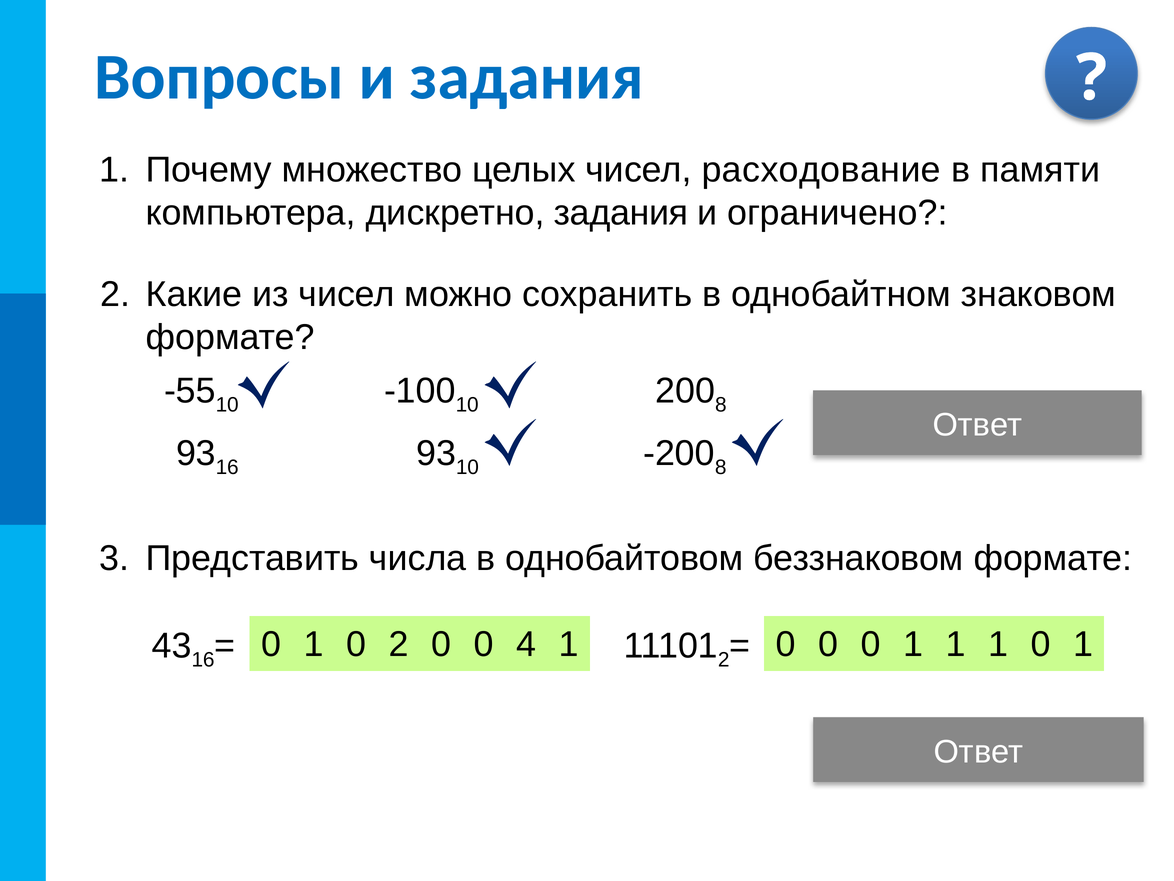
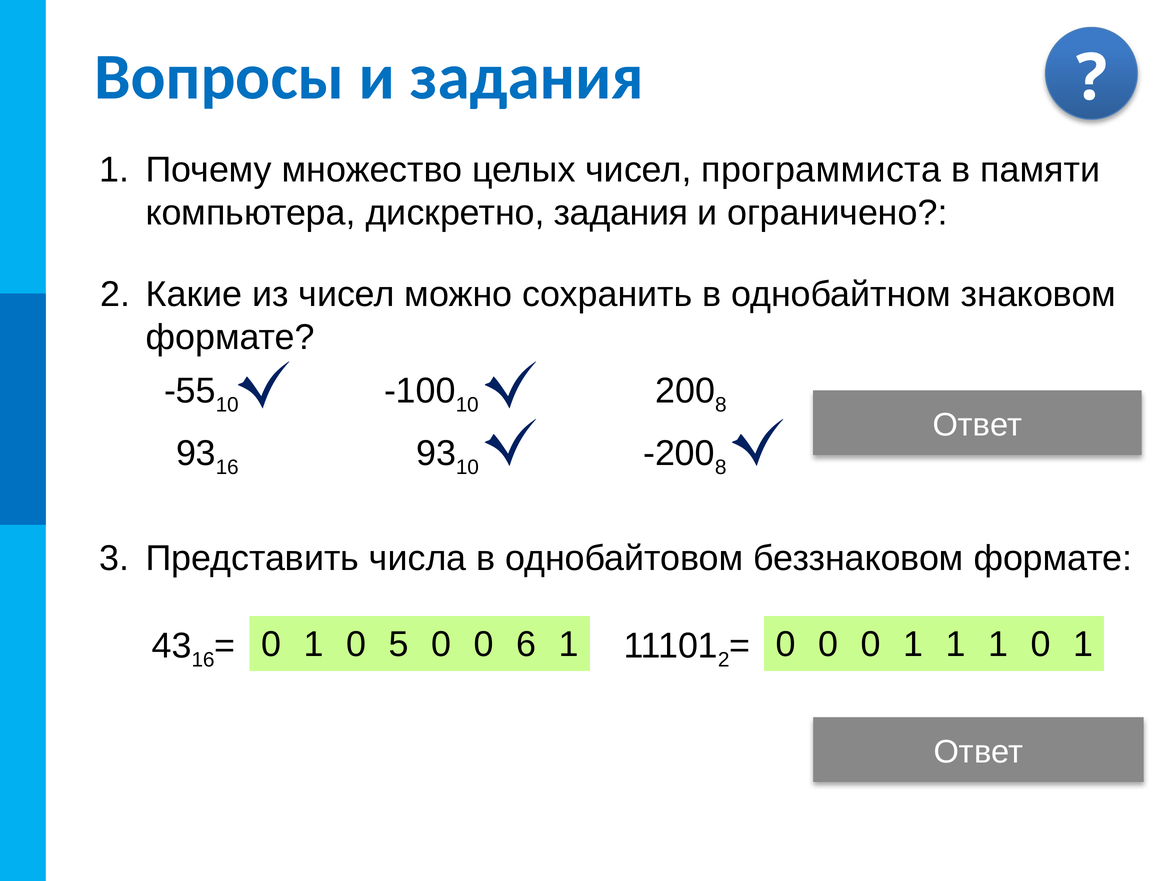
расходование: расходование -> программиста (821, 170)
0 2: 2 -> 5 (399, 644)
4: 4 -> 6 (526, 644)
